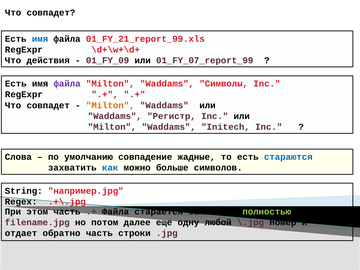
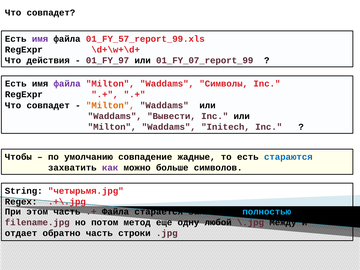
имя colour: blue -> purple (40, 39)
01_FY_21_report_99.xls: 01_FY_21_report_99.xls -> 01_FY_57_report_99.xls (145, 39)
01_FY_09: 01_FY_09 -> 01_FY_97 (108, 60)
Регистр: Регистр -> Вывести (171, 116)
Слова: Слова -> Чтобы (18, 157)
как colour: blue -> purple (110, 168)
например.jpg: например.jpg -> четырьмя.jpg (86, 191)
полностью colour: light green -> light blue (267, 212)
далее: далее -> метод (137, 222)
Номер: Номер -> Между (283, 222)
